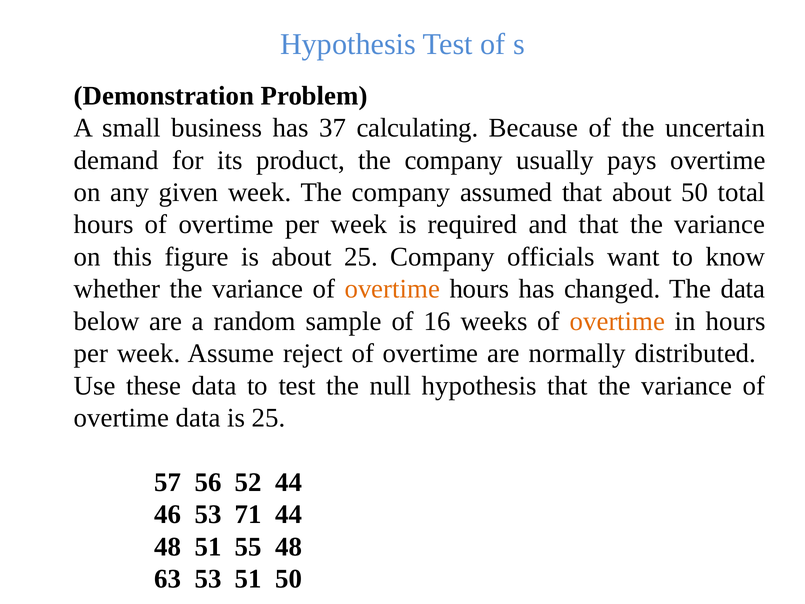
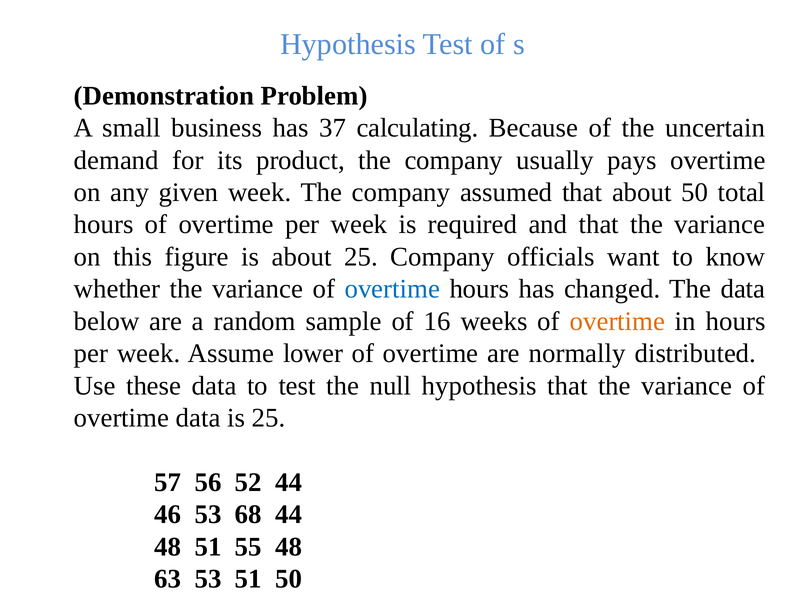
overtime colour: orange -> blue (392, 289)
reject: reject -> lower (313, 353)
71: 71 -> 68 (248, 514)
